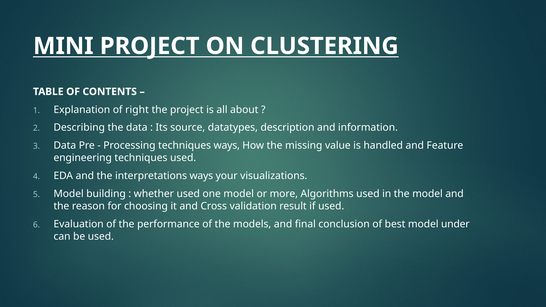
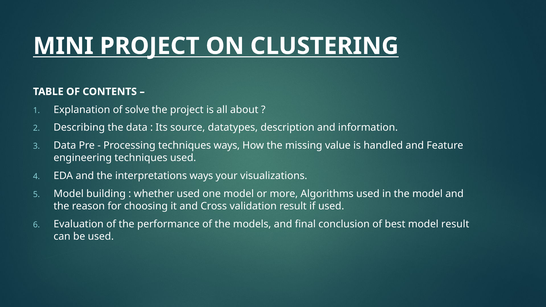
right: right -> solve (137, 110)
model under: under -> result (455, 224)
